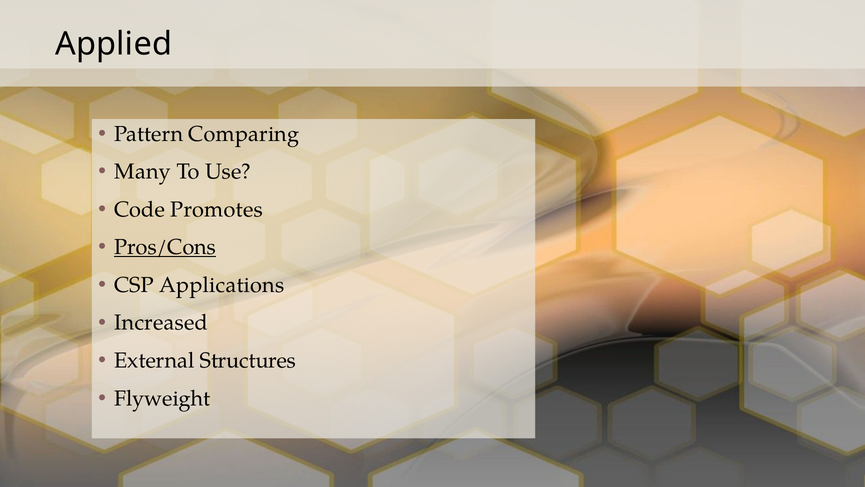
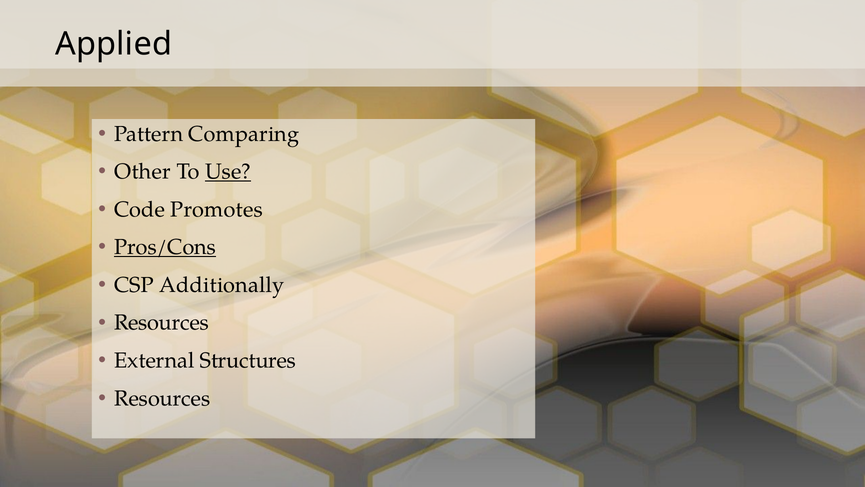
Many: Many -> Other (143, 172)
Use underline: none -> present (228, 172)
Applications: Applications -> Additionally (222, 285)
Increased: Increased -> Resources (161, 323)
Flyweight: Flyweight -> Resources (162, 398)
